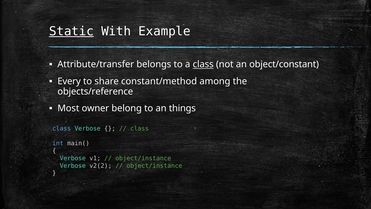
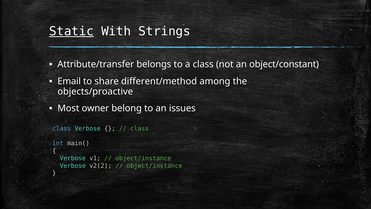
Example: Example -> Strings (165, 31)
class underline: present -> none (203, 64)
Every: Every -> Email (69, 81)
constant/method: constant/method -> different/method (159, 81)
objects/reference: objects/reference -> objects/proactive (95, 91)
things: things -> issues (182, 108)
